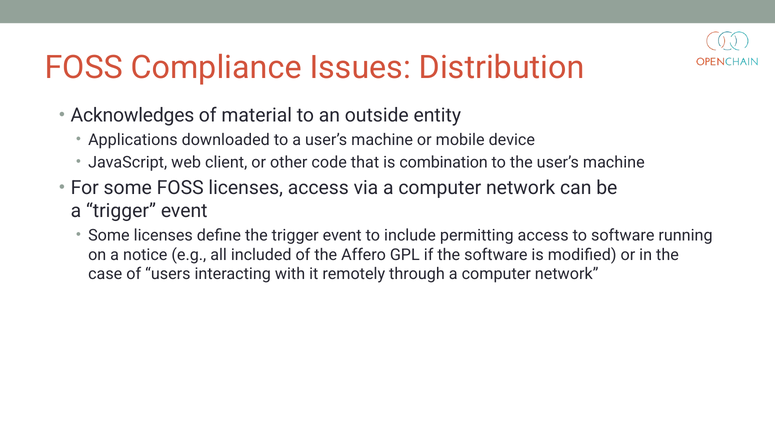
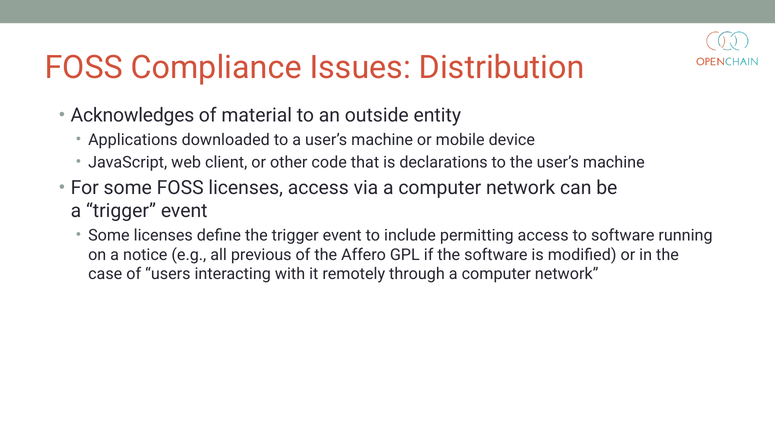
combination: combination -> declarations (444, 162)
included: included -> previous (261, 255)
